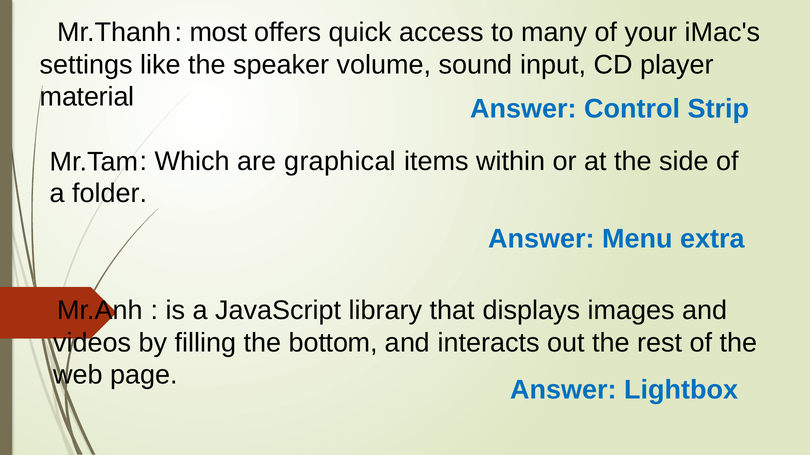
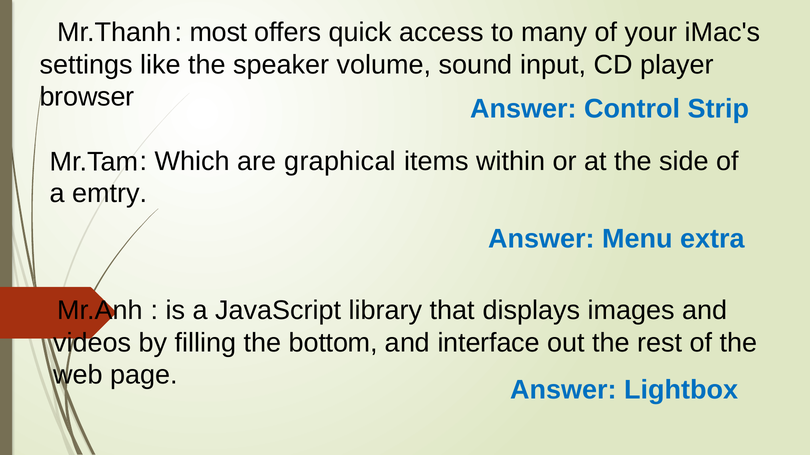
material: material -> browser (87, 97)
folder: folder -> emtry (110, 194)
interacts: interacts -> interface (489, 343)
